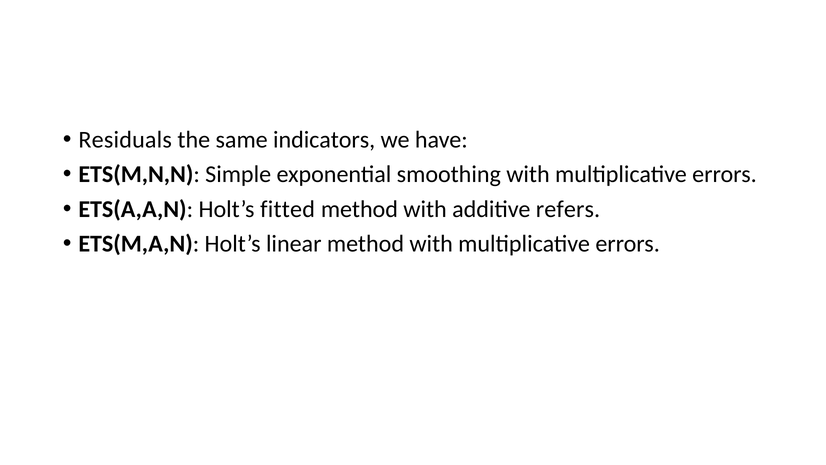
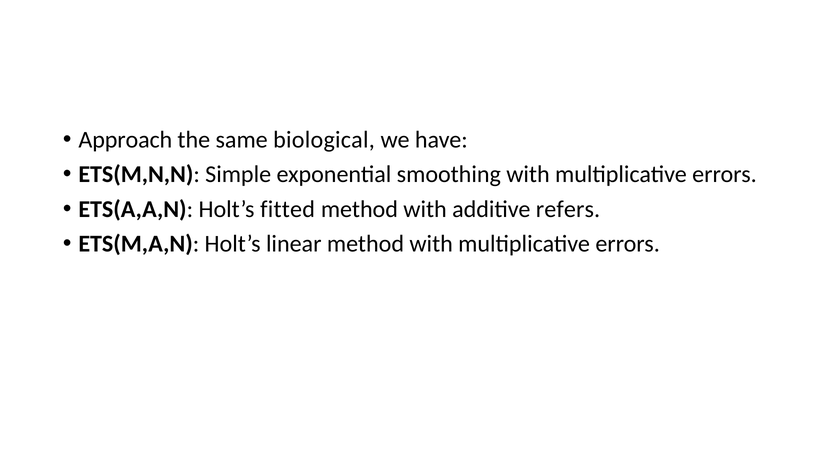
Residuals: Residuals -> Approach (125, 140)
indicators: indicators -> biological (324, 140)
